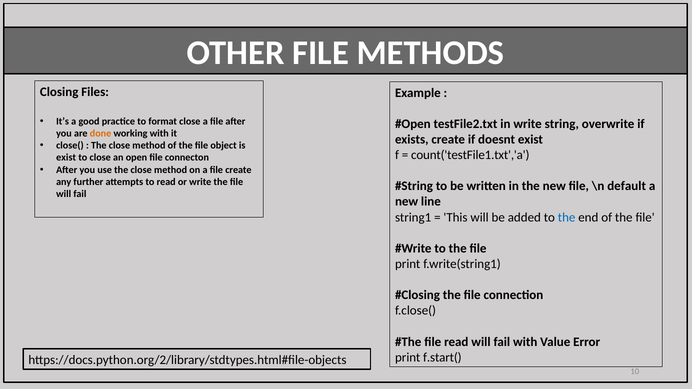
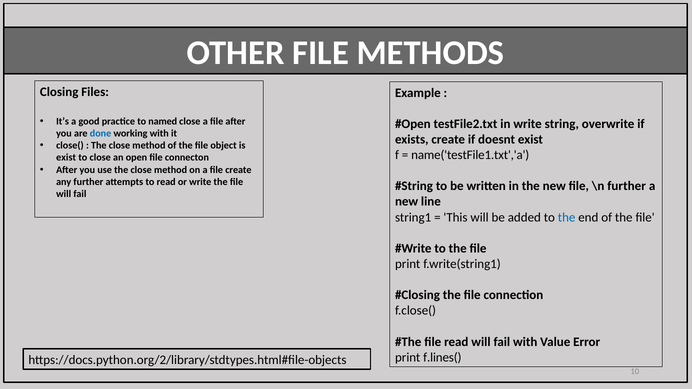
format: format -> named (163, 121)
done colour: orange -> blue (101, 133)
count('testFile1.txt','a: count('testFile1.txt','a -> name('testFile1.txt','a (470, 155)
\n default: default -> further (627, 186)
f.start(: f.start( -> f.lines( (442, 358)
